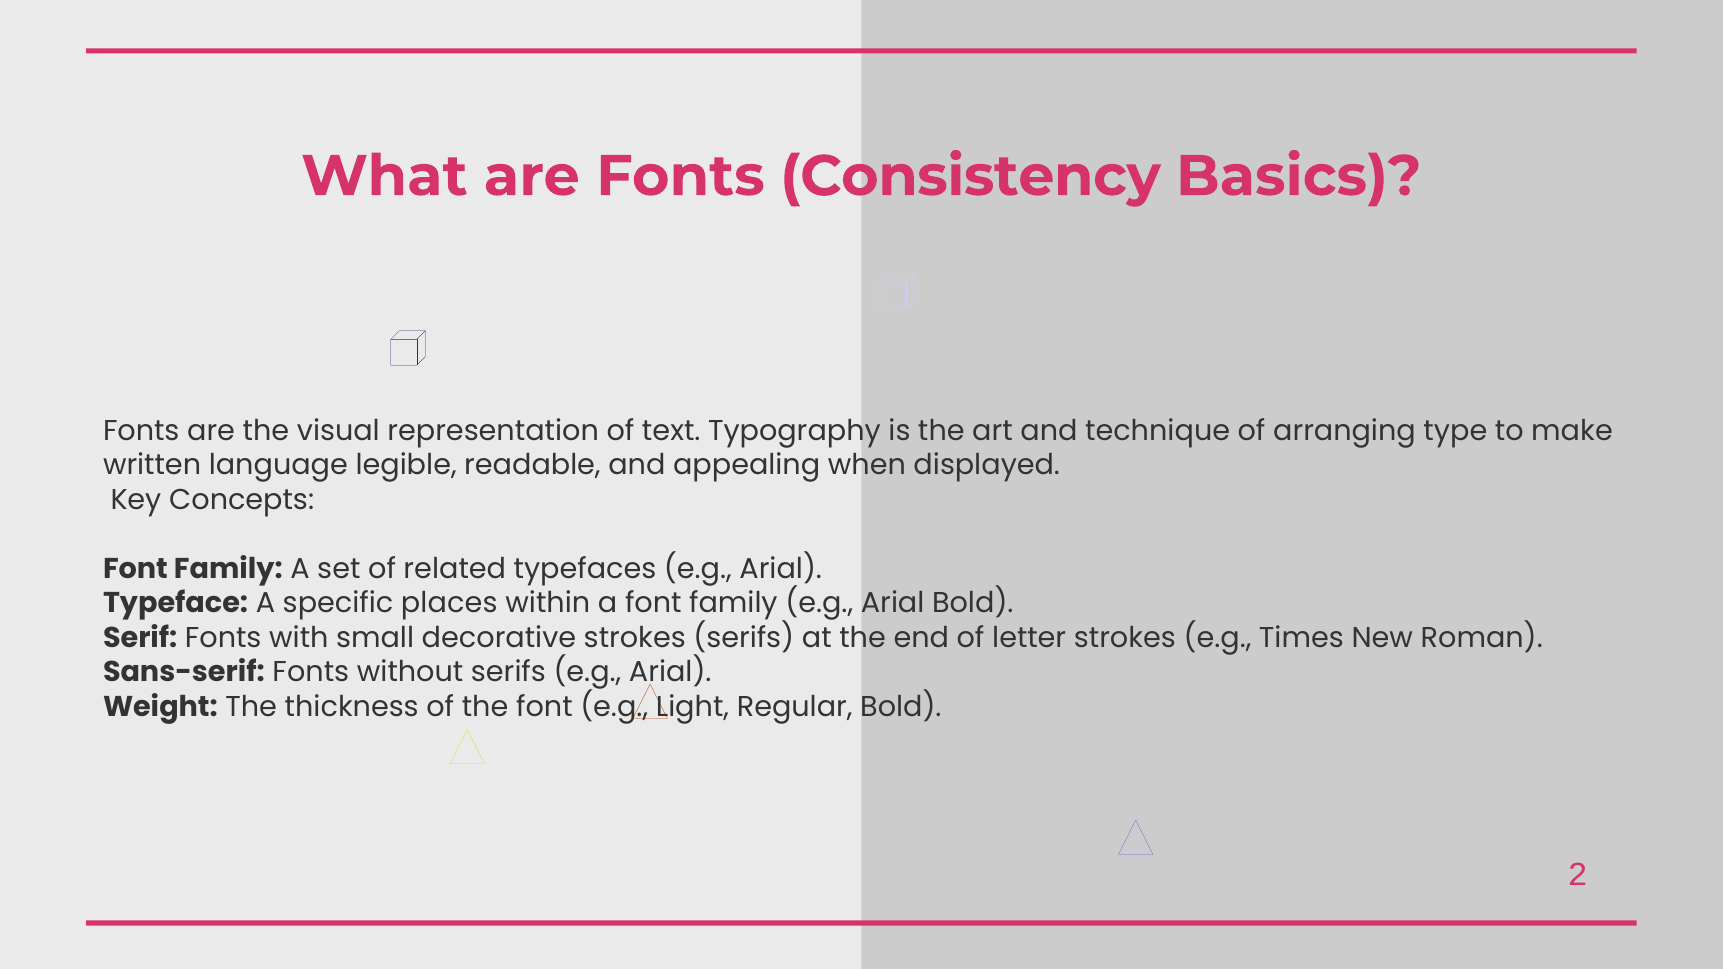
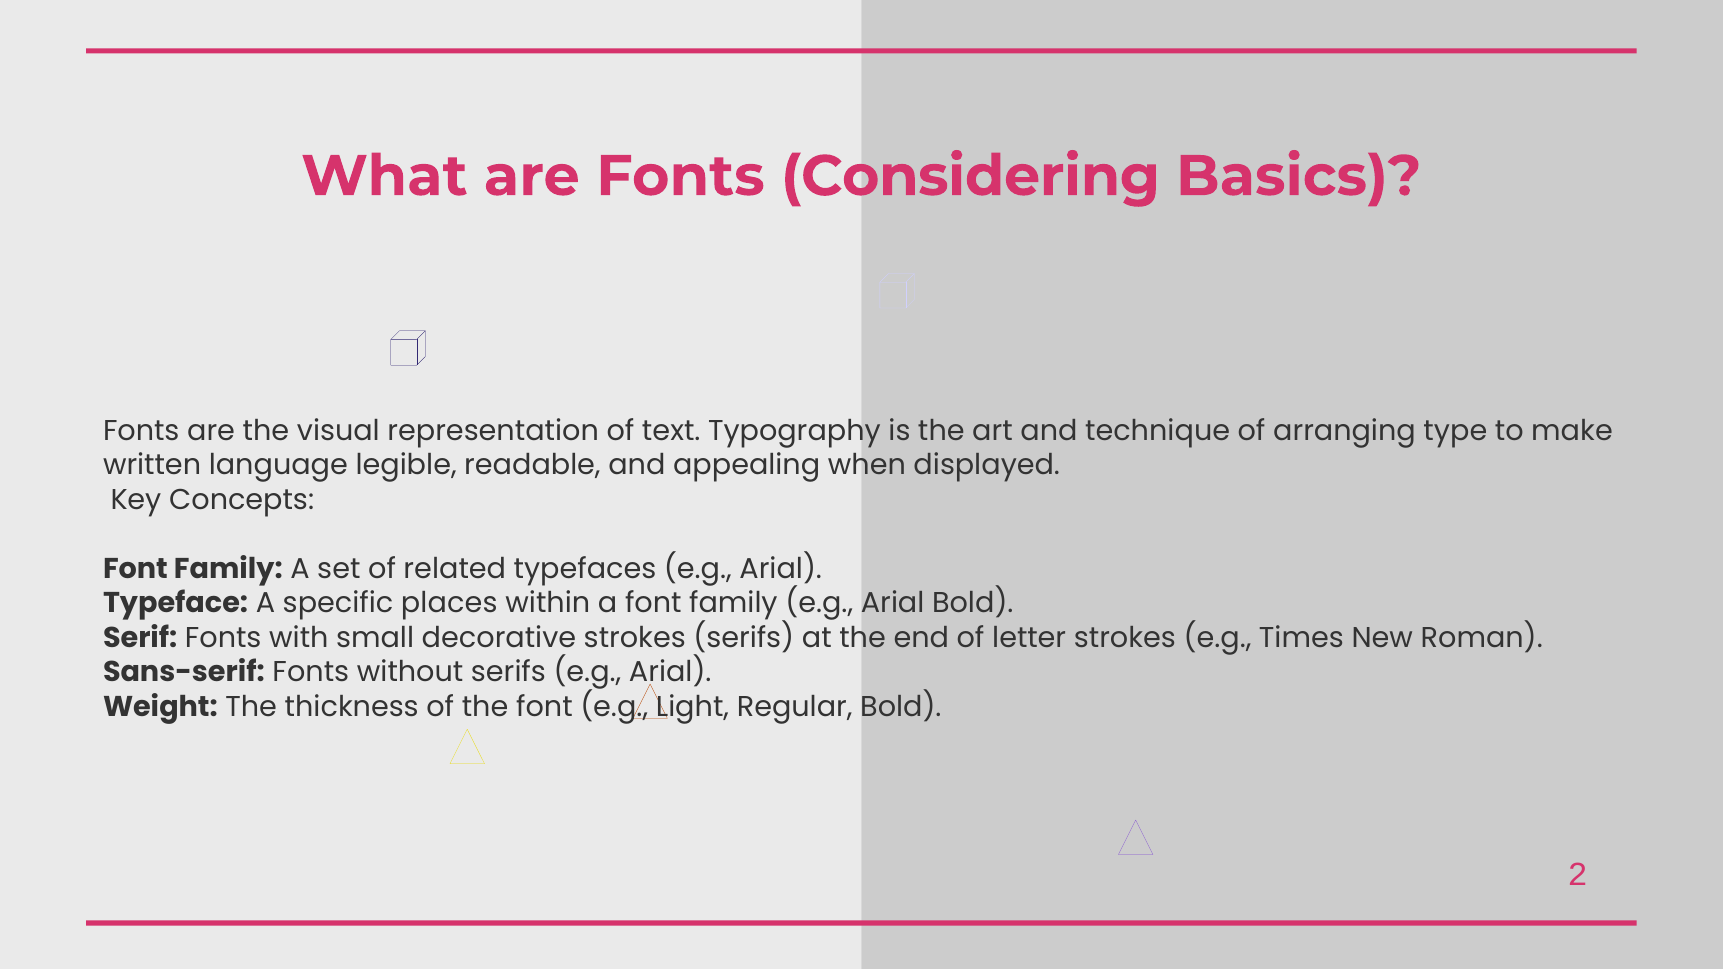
Consistency: Consistency -> Considering (970, 176)
